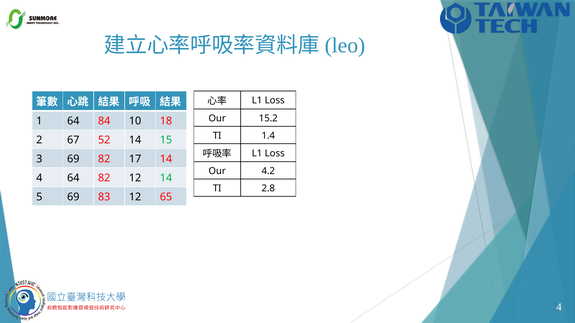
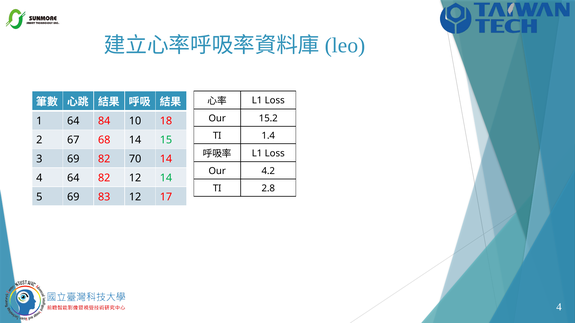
52: 52 -> 68 (104, 140)
17: 17 -> 70 (135, 159)
65: 65 -> 17 (166, 197)
